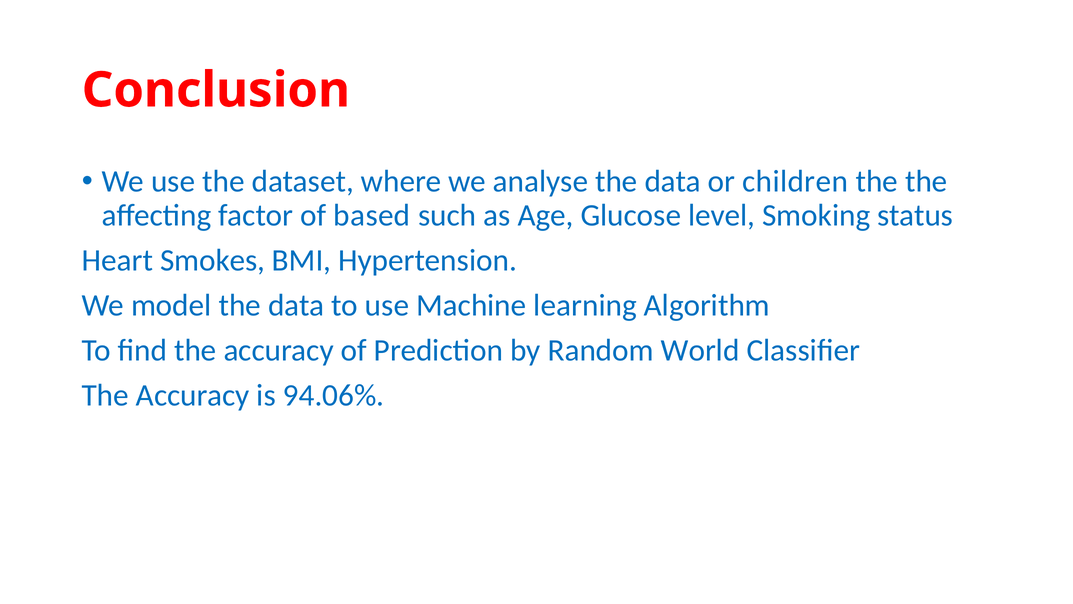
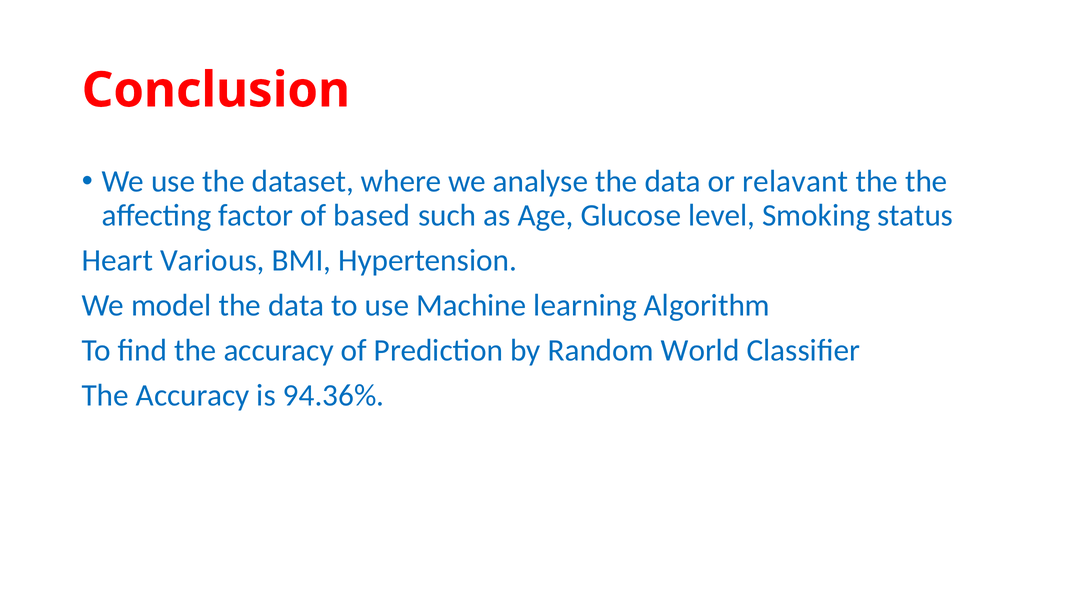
children: children -> relavant (795, 181)
Smokes: Smokes -> Various (212, 260)
94.06%: 94.06% -> 94.36% (334, 395)
